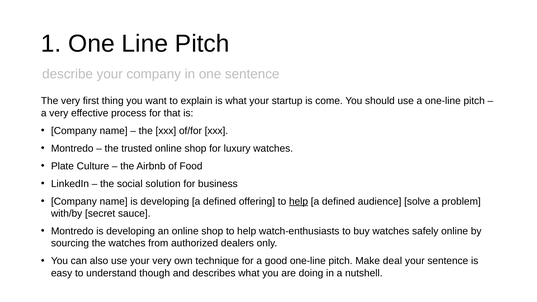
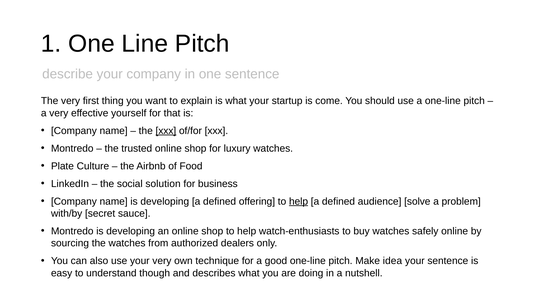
process: process -> yourself (129, 113)
xxx underline: none -> present (166, 131)
deal: deal -> idea (392, 261)
